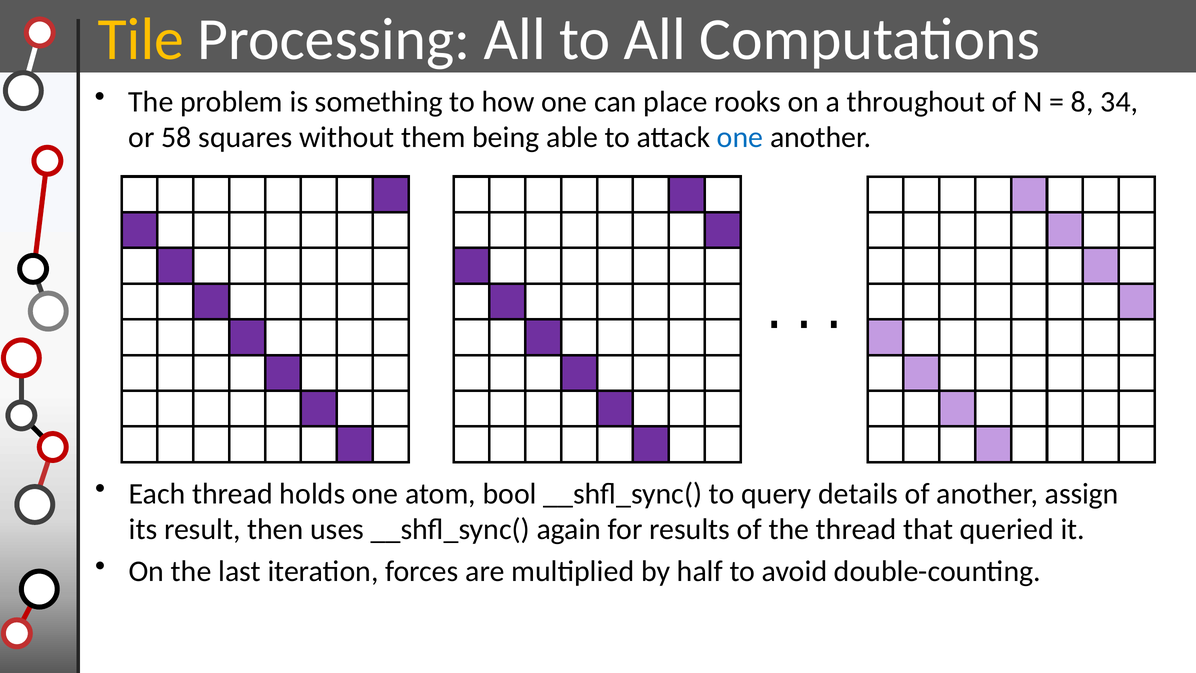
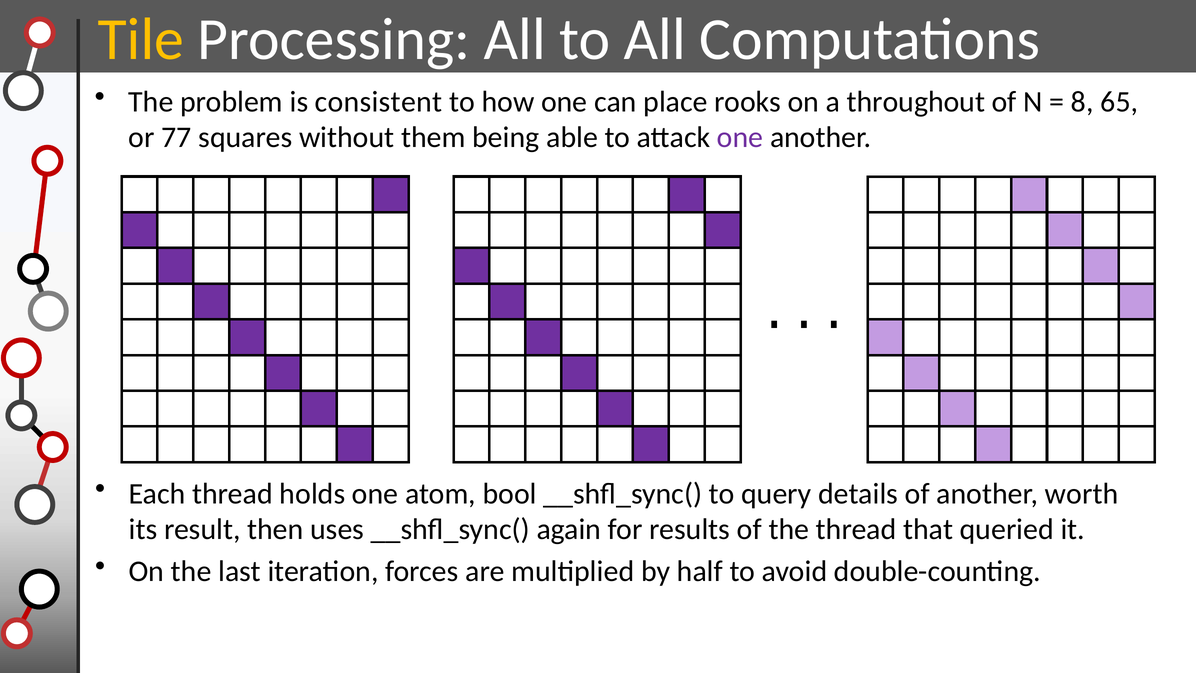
something: something -> consistent (379, 102)
34: 34 -> 65 (1119, 102)
58: 58 -> 77 (176, 138)
one colour: blue -> purple (740, 138)
assign: assign -> worth (1082, 493)
